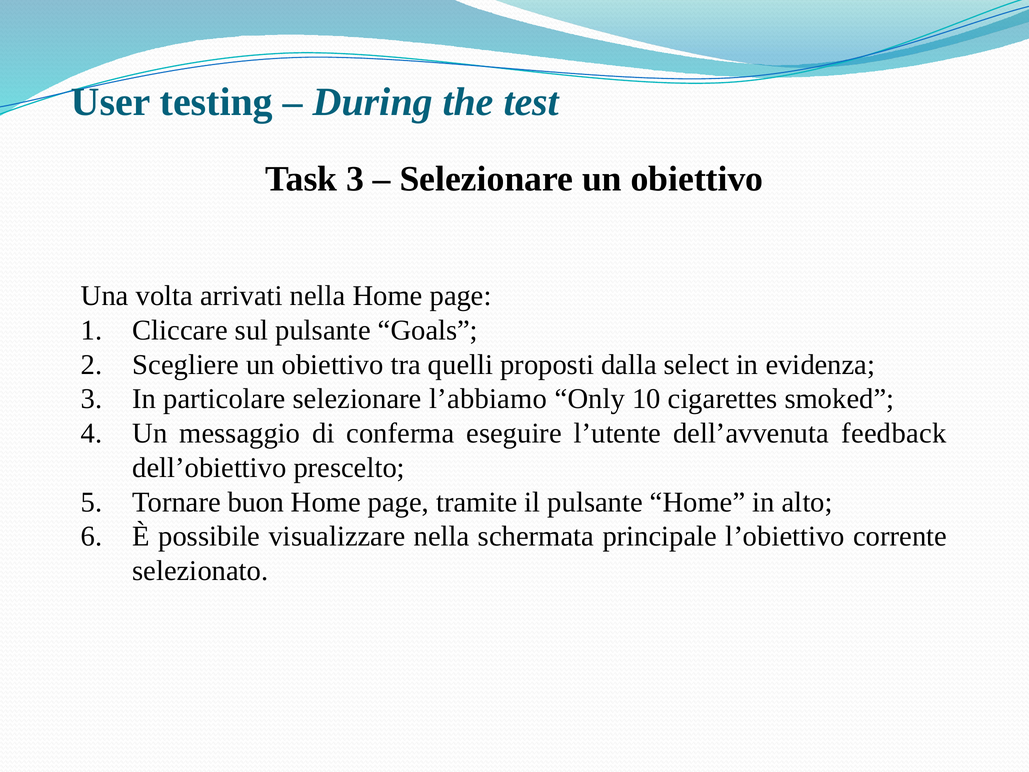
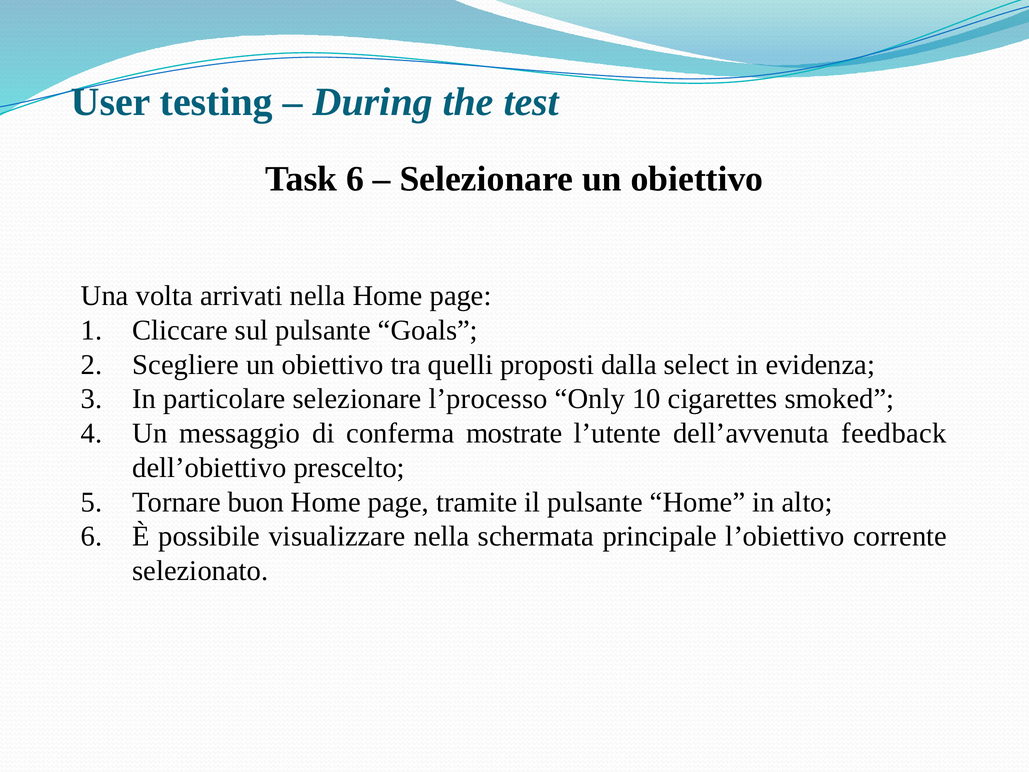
Task 3: 3 -> 6 (355, 179)
l’abbiamo: l’abbiamo -> l’processo (488, 399)
eseguire: eseguire -> mostrate (514, 433)
